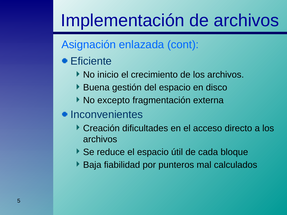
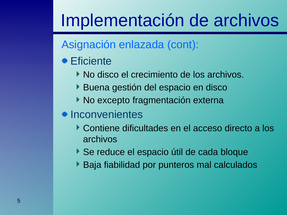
No inicio: inicio -> disco (108, 75)
Creación: Creación -> Contiene (101, 128)
